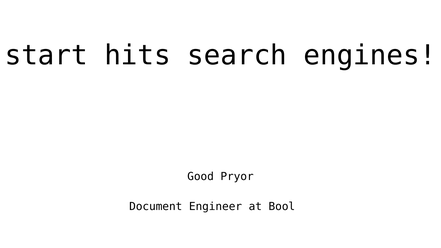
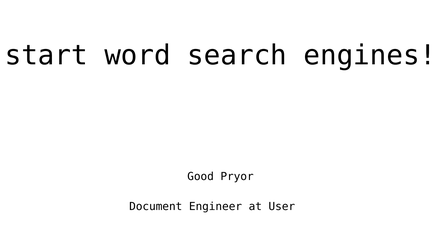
hits: hits -> word (138, 55)
Bool: Bool -> User (282, 206)
